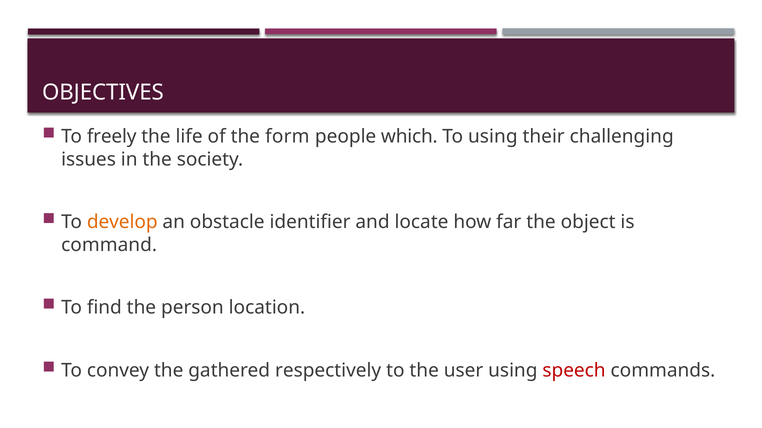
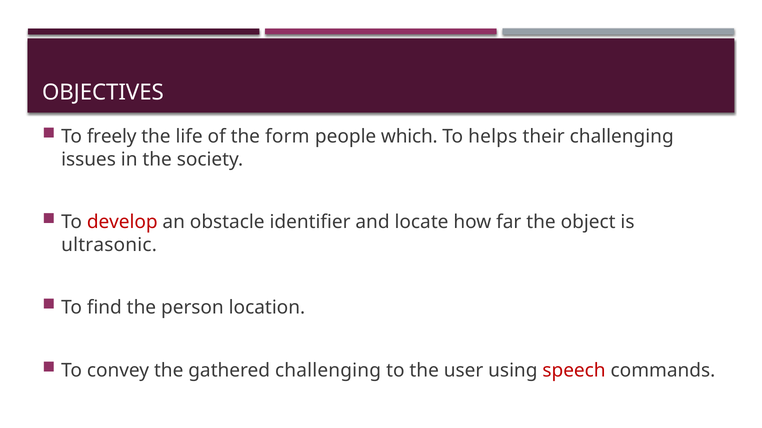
To using: using -> helps (493, 137)
develop colour: orange -> red (122, 222)
command: command -> ultrasonic (109, 245)
gathered respectively: respectively -> challenging (328, 371)
